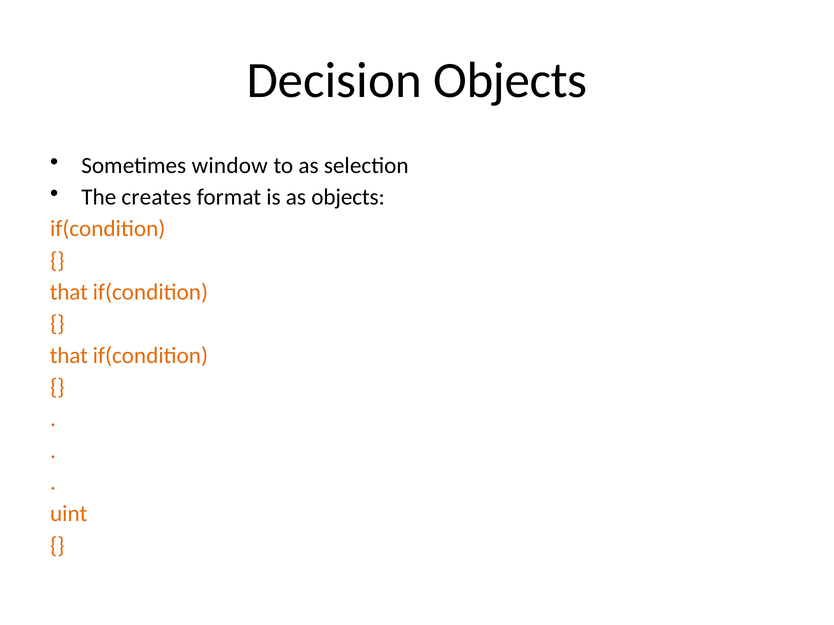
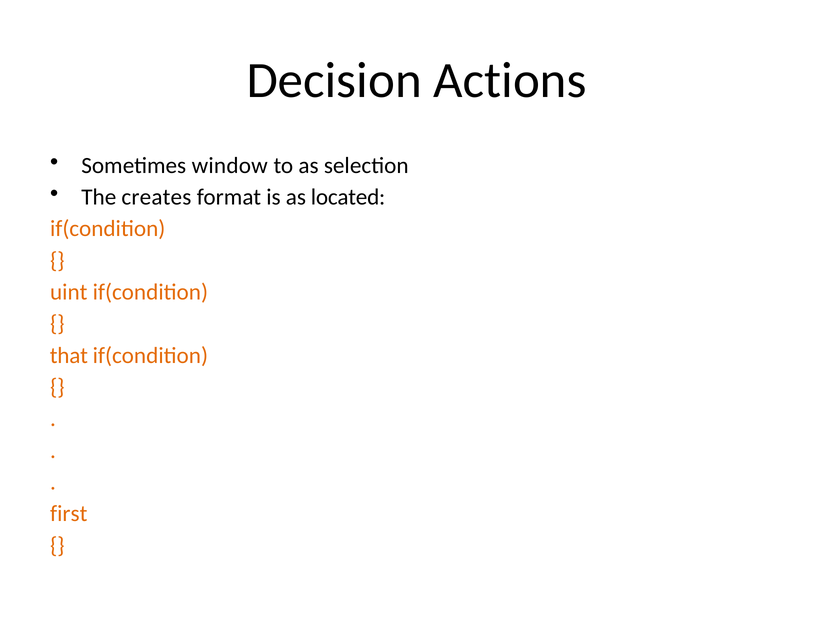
Decision Objects: Objects -> Actions (510, 81)
as objects: objects -> located (348, 197)
that: that -> uint (69, 292)
uint: uint -> first (69, 514)
